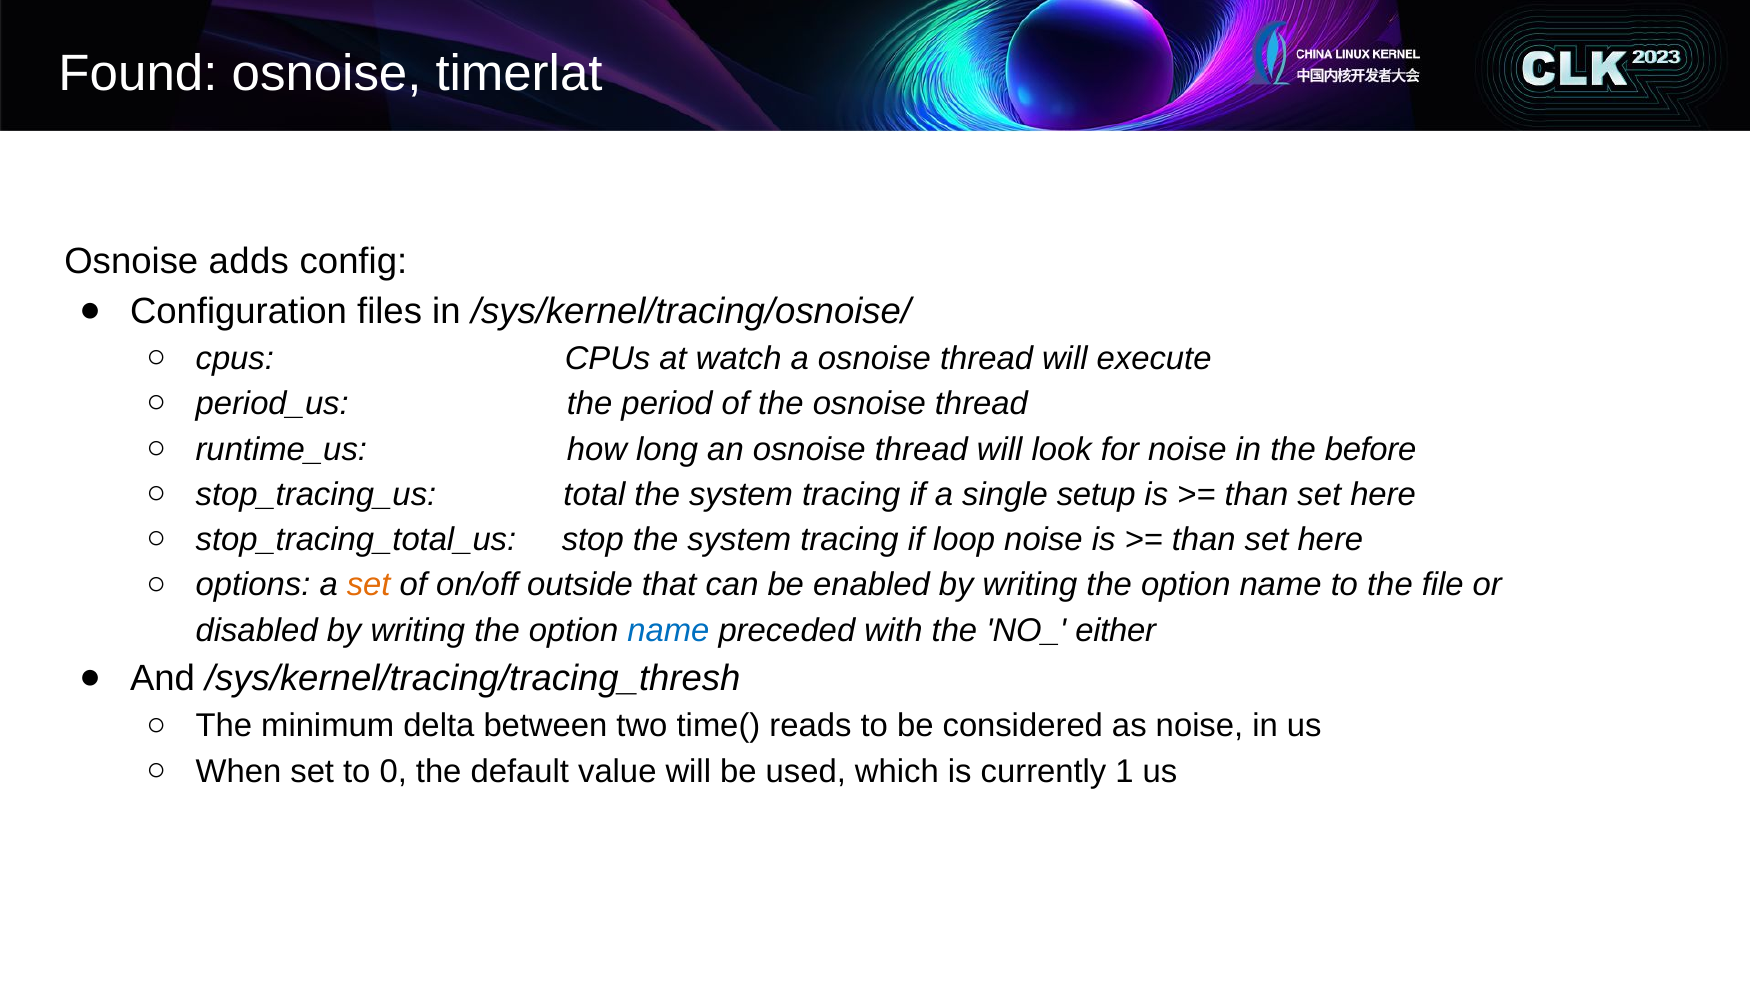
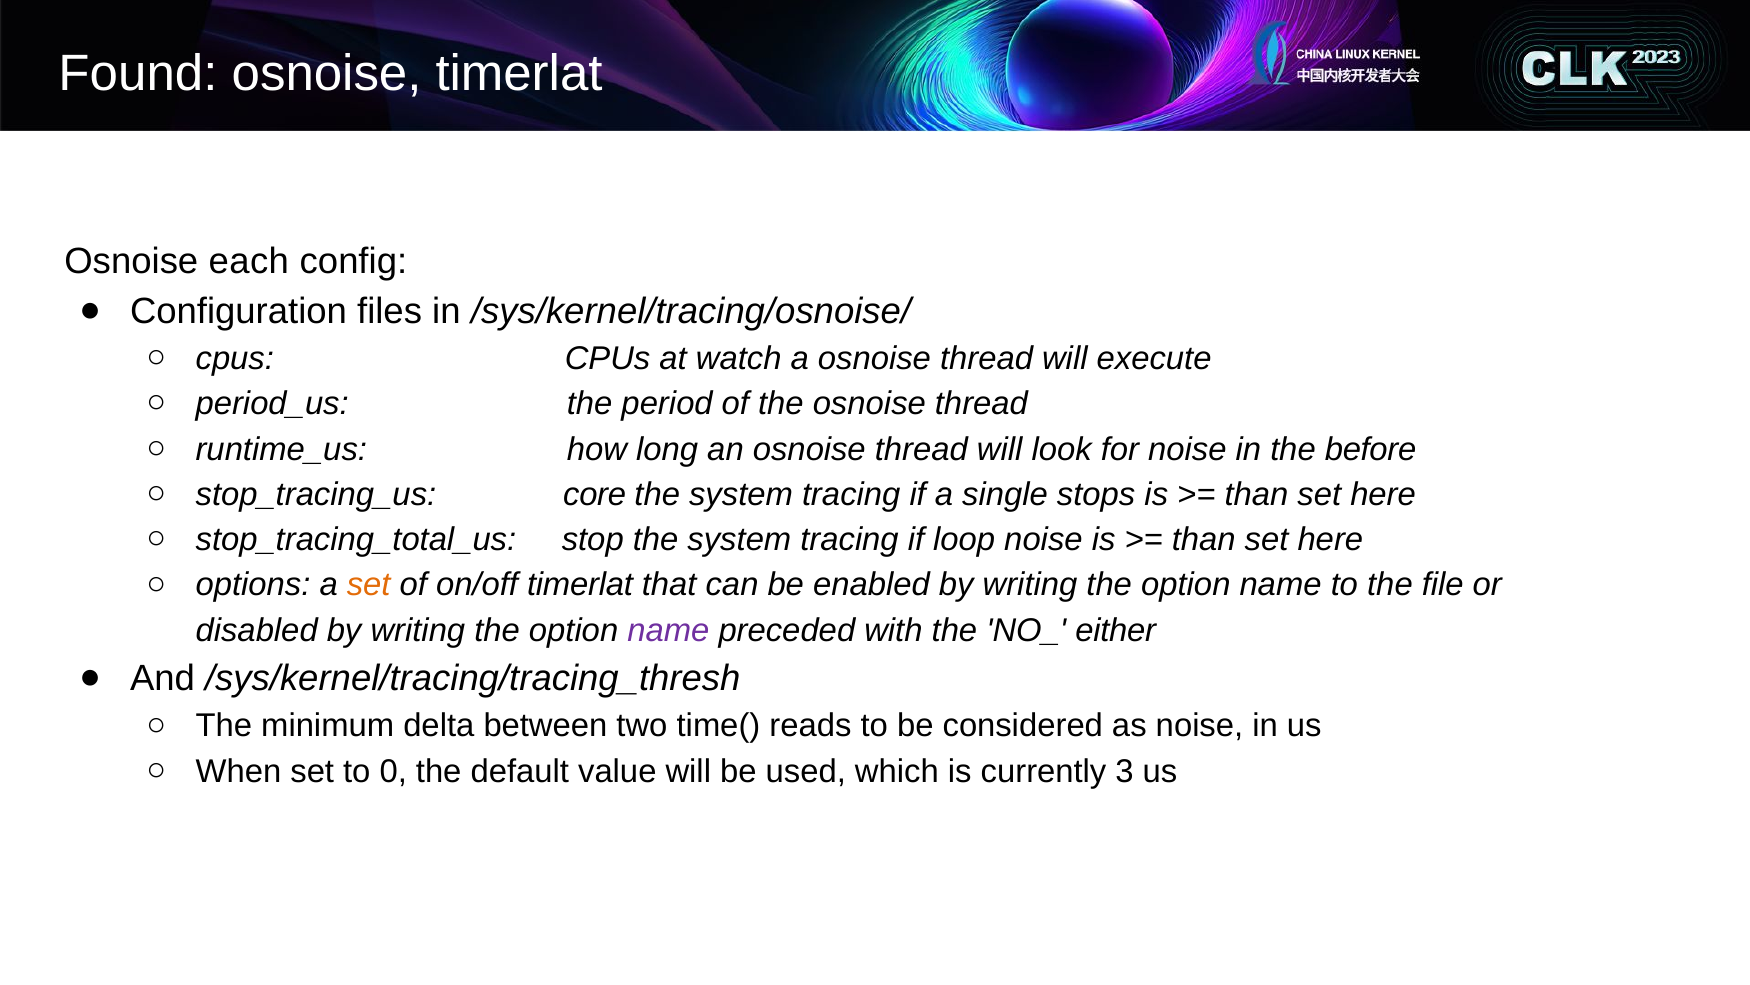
adds: adds -> each (249, 261)
total: total -> core (595, 494)
setup: setup -> stops (1096, 494)
on/off outside: outside -> timerlat (580, 585)
name colour: blue -> purple (668, 630)
1: 1 -> 3 (1124, 771)
